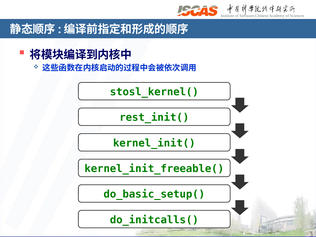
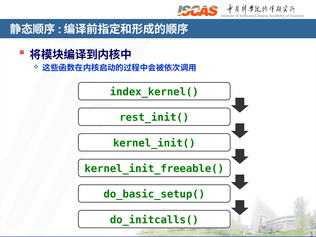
stosl_kernel(: stosl_kernel( -> index_kernel( (154, 92)
